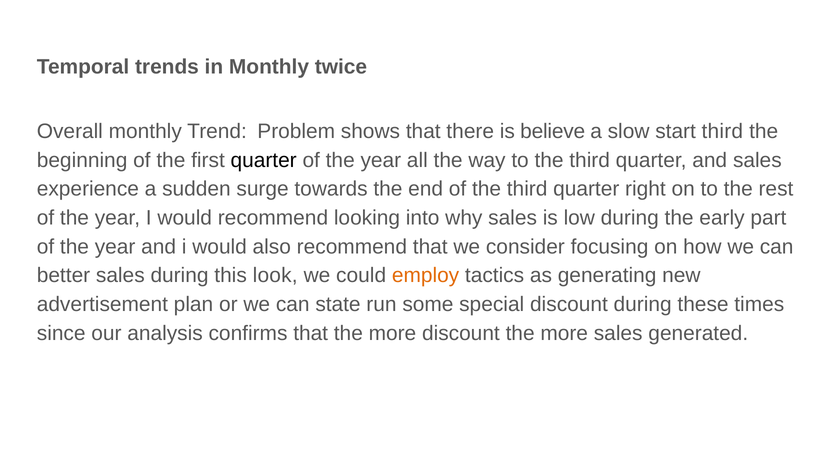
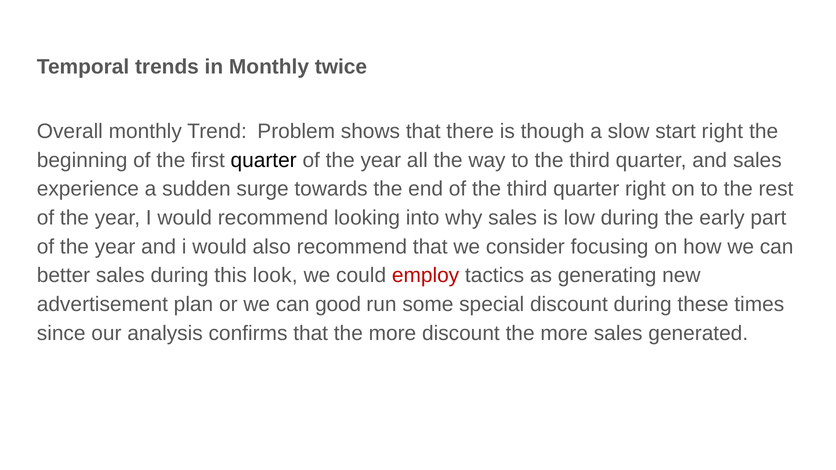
believe: believe -> though (553, 131)
start third: third -> right (722, 131)
employ colour: orange -> red (426, 276)
state: state -> good (338, 304)
